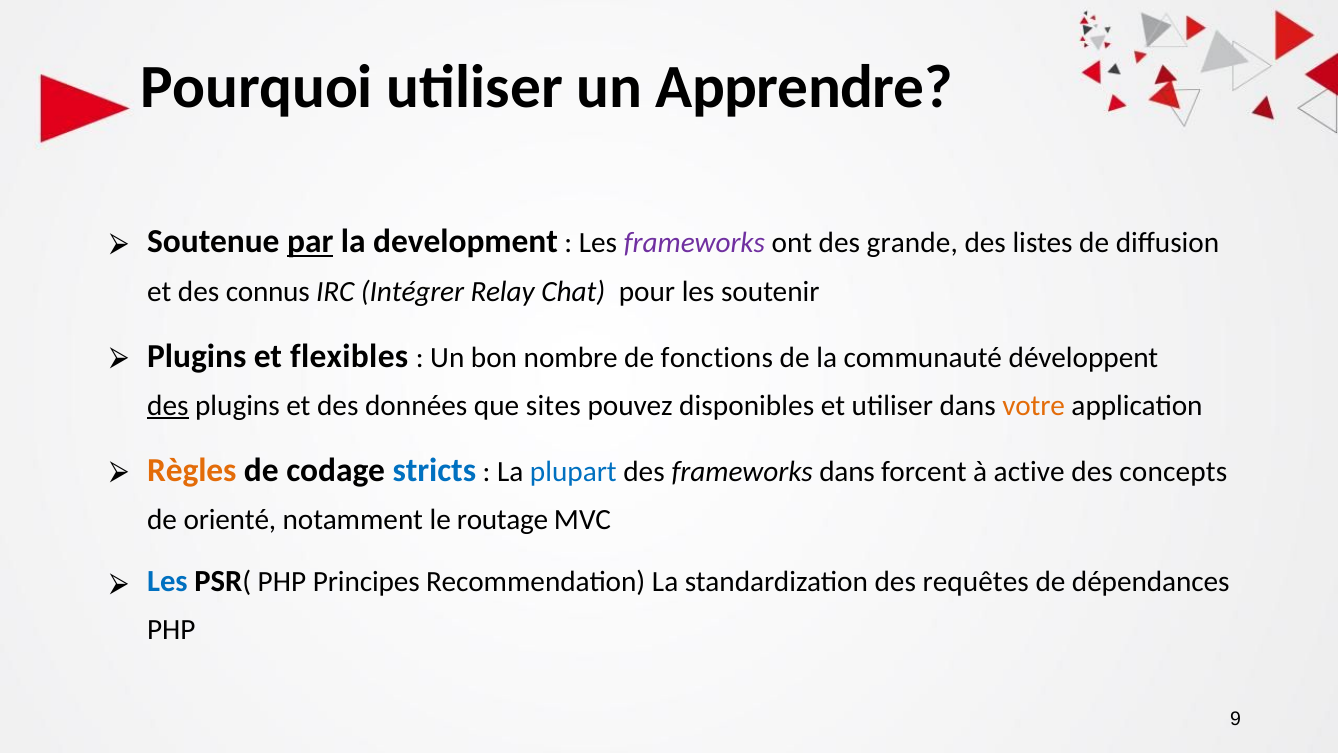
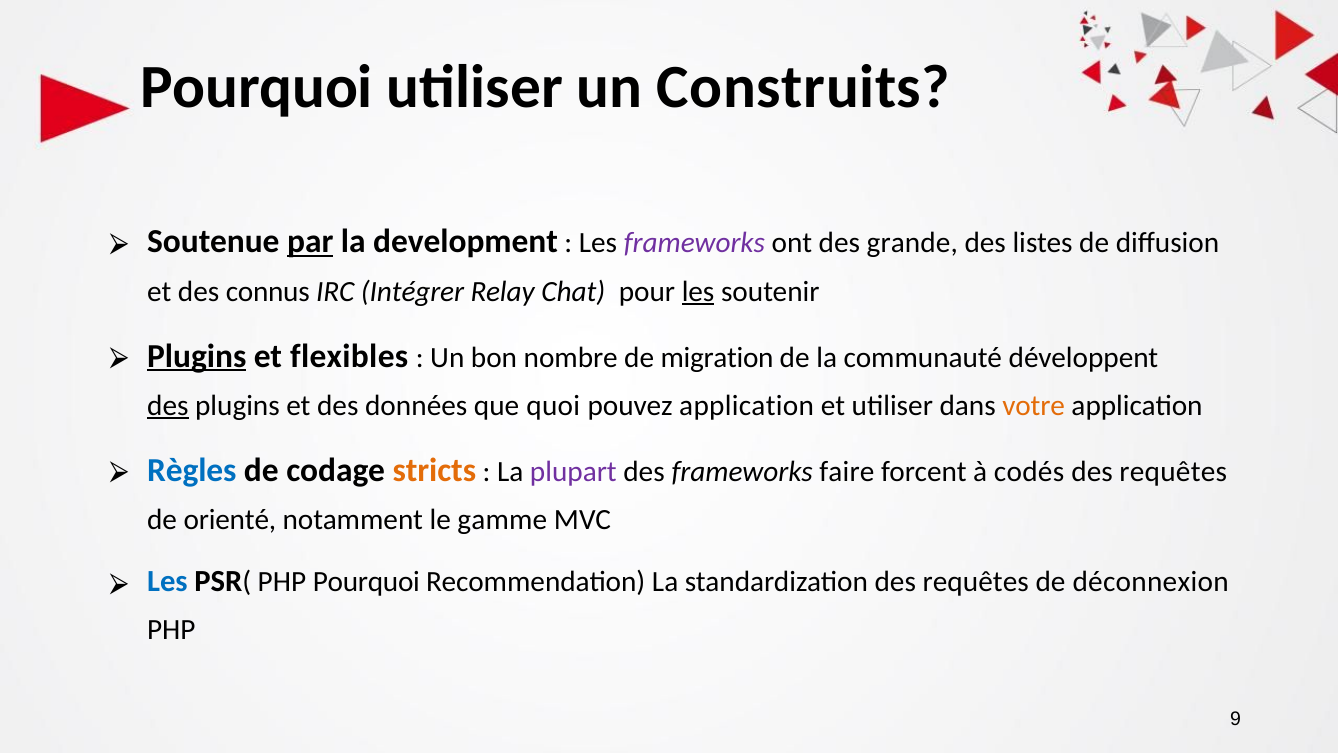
Apprendre: Apprendre -> Construits (804, 87)
les underline: none -> present (698, 291)
Plugins underline: none -> present (197, 356)
fonctions: fonctions -> migration (717, 357)
sites: sites -> quoi (553, 406)
pouvez disponibles: disponibles -> application (747, 406)
Règles colour: orange -> blue (192, 470)
stricts colour: blue -> orange (434, 470)
plupart colour: blue -> purple (573, 471)
frameworks dans: dans -> faire (847, 471)
active: active -> codés (1029, 471)
concepts: concepts -> requêtes (1173, 471)
routage: routage -> gamme (502, 520)
PHP Principes: Principes -> Pourquoi (366, 581)
dépendances: dépendances -> déconnexion (1151, 581)
